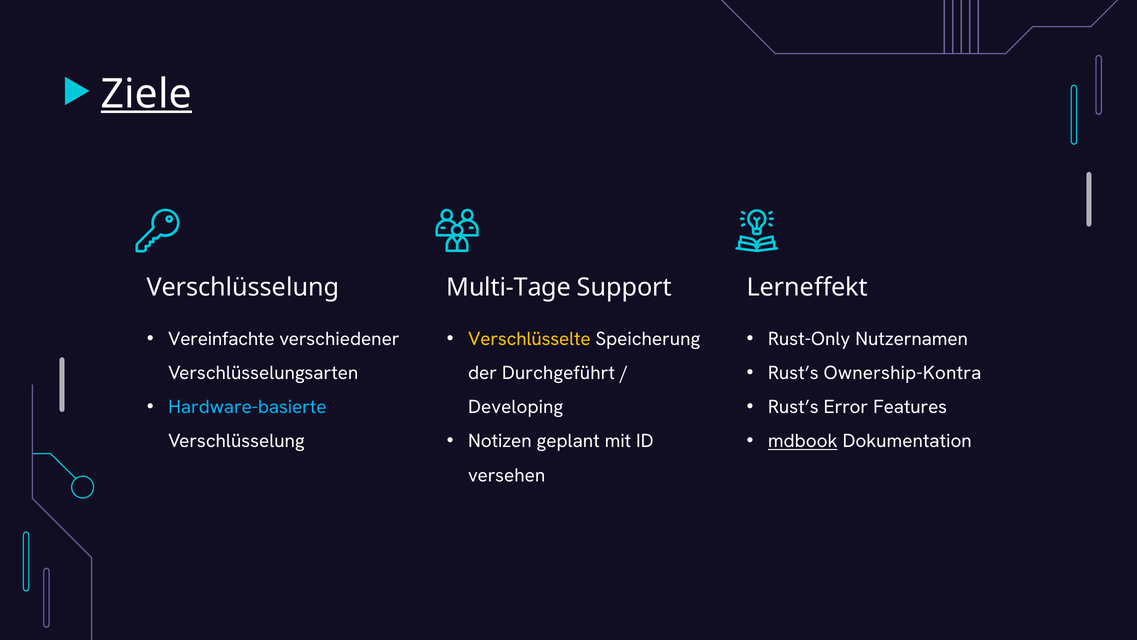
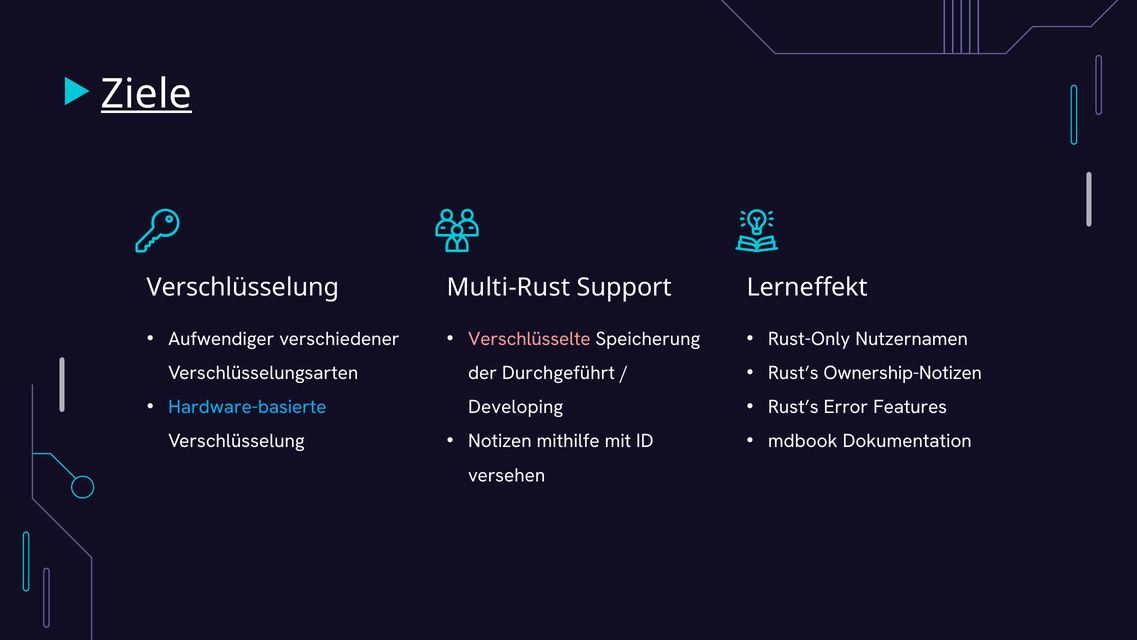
Multi-Tage: Multi-Tage -> Multi-Rust (508, 287)
Vereinfachte: Vereinfachte -> Aufwendiger (221, 339)
Verschlüsselte colour: yellow -> pink (529, 339)
Ownership-Kontra: Ownership-Kontra -> Ownership-Notizen (903, 373)
geplant: geplant -> mithilfe (568, 441)
mdbook underline: present -> none (803, 441)
